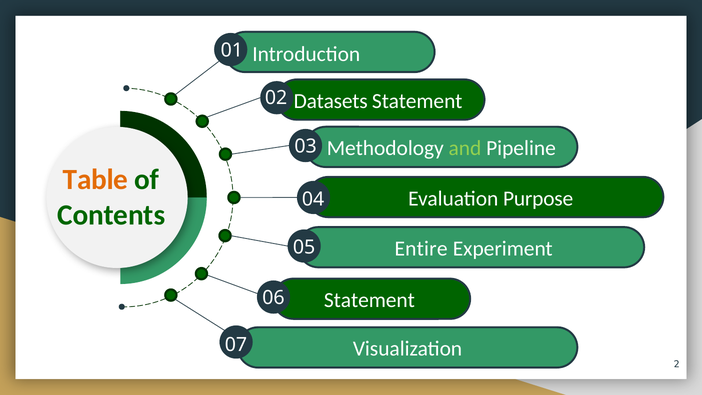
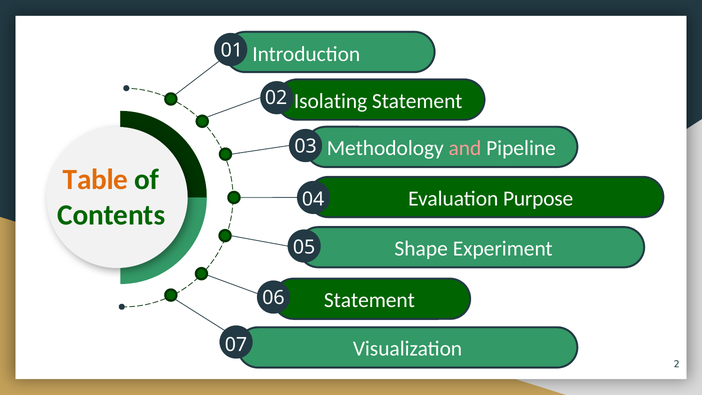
Datasets: Datasets -> Isolating (331, 101)
and colour: light green -> pink (465, 148)
Entire: Entire -> Shape (421, 249)
